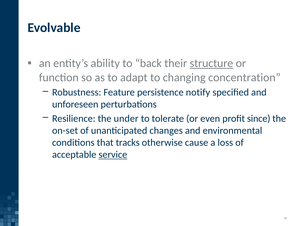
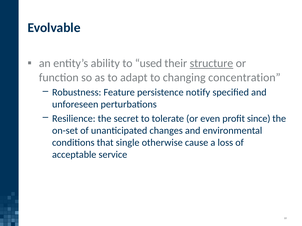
back: back -> used (148, 63)
under: under -> secret (126, 119)
tracks: tracks -> single (128, 143)
service underline: present -> none (113, 155)
